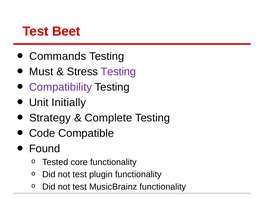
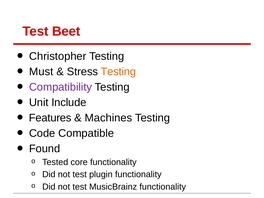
Commands: Commands -> Christopher (58, 56)
Testing colour: purple -> orange (118, 72)
Initially: Initially -> Include (69, 102)
Strategy: Strategy -> Features (50, 118)
Complete: Complete -> Machines (108, 118)
